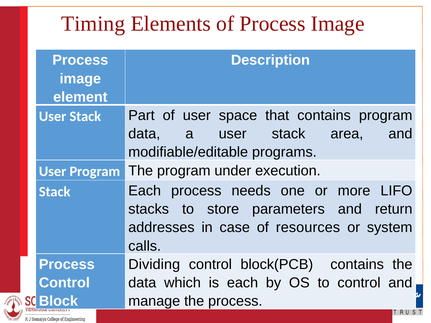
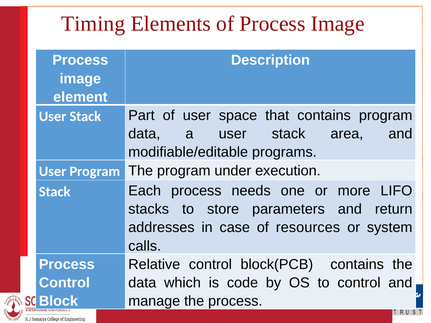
Dividing: Dividing -> Relative (154, 265)
is each: each -> code (243, 283)
